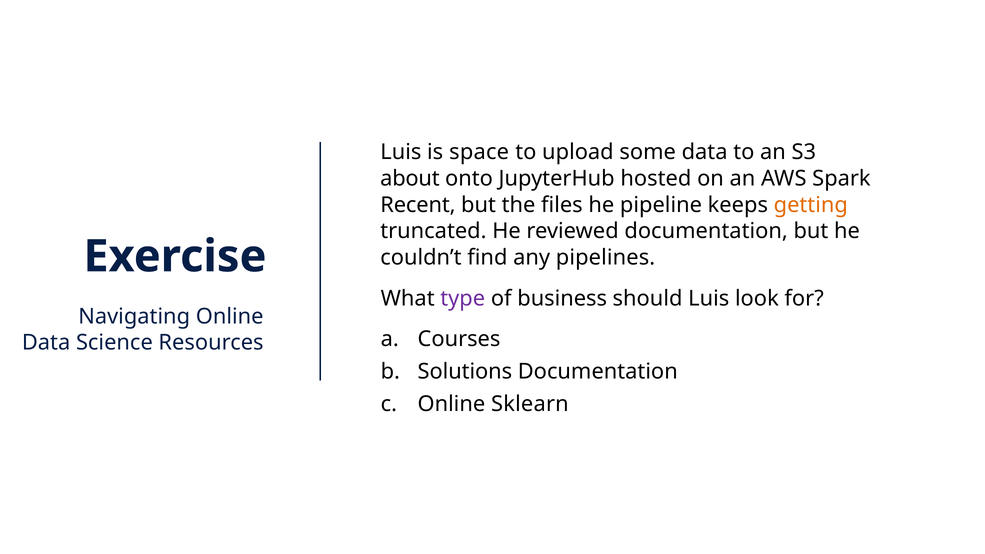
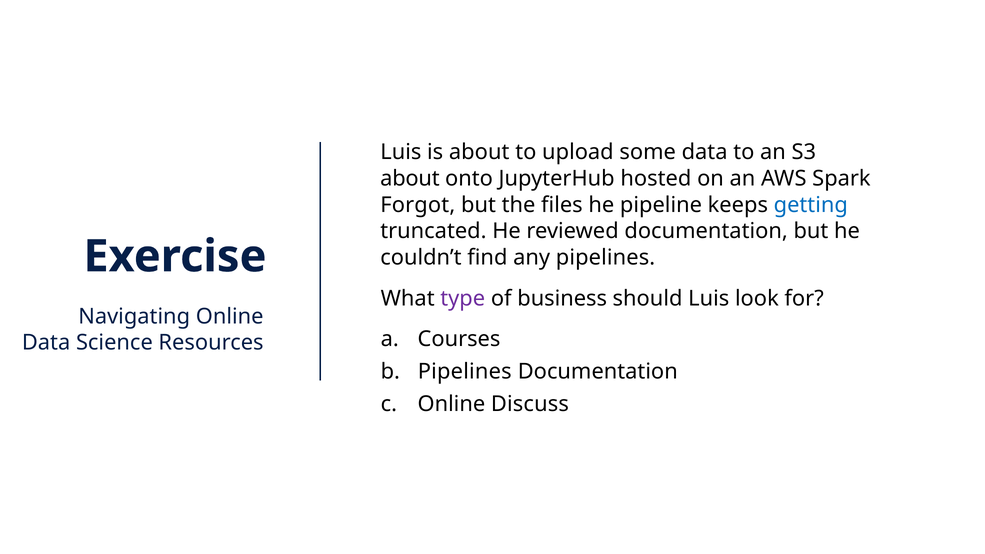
is space: space -> about (479, 152)
Recent: Recent -> Forgot (418, 205)
getting colour: orange -> blue (811, 205)
Solutions: Solutions -> Pipelines (465, 371)
Sklearn: Sklearn -> Discuss (530, 404)
